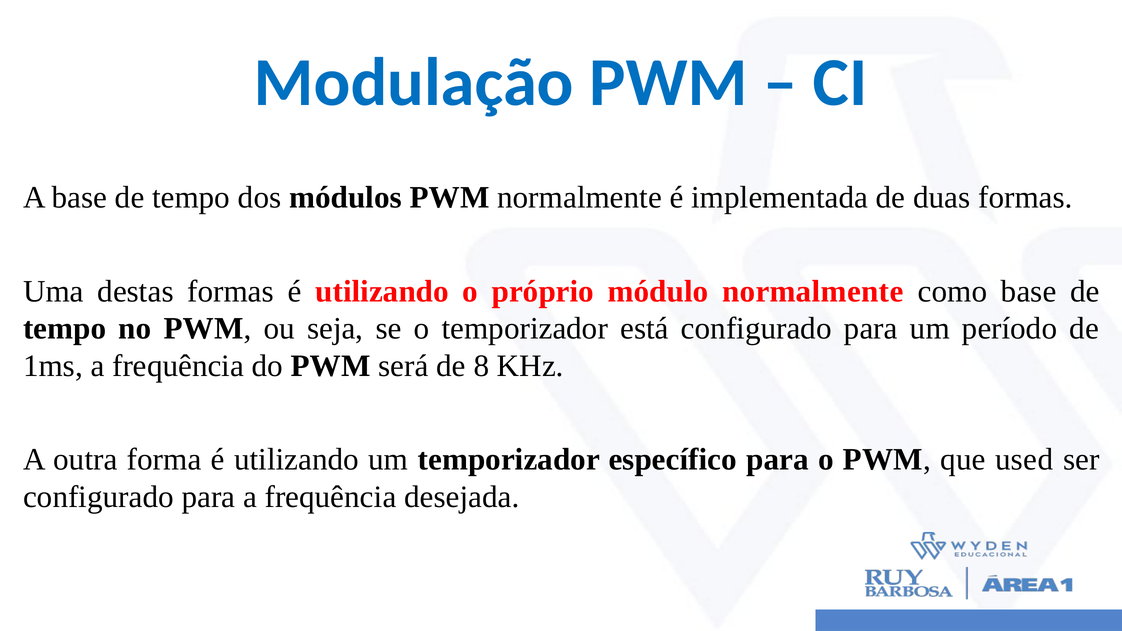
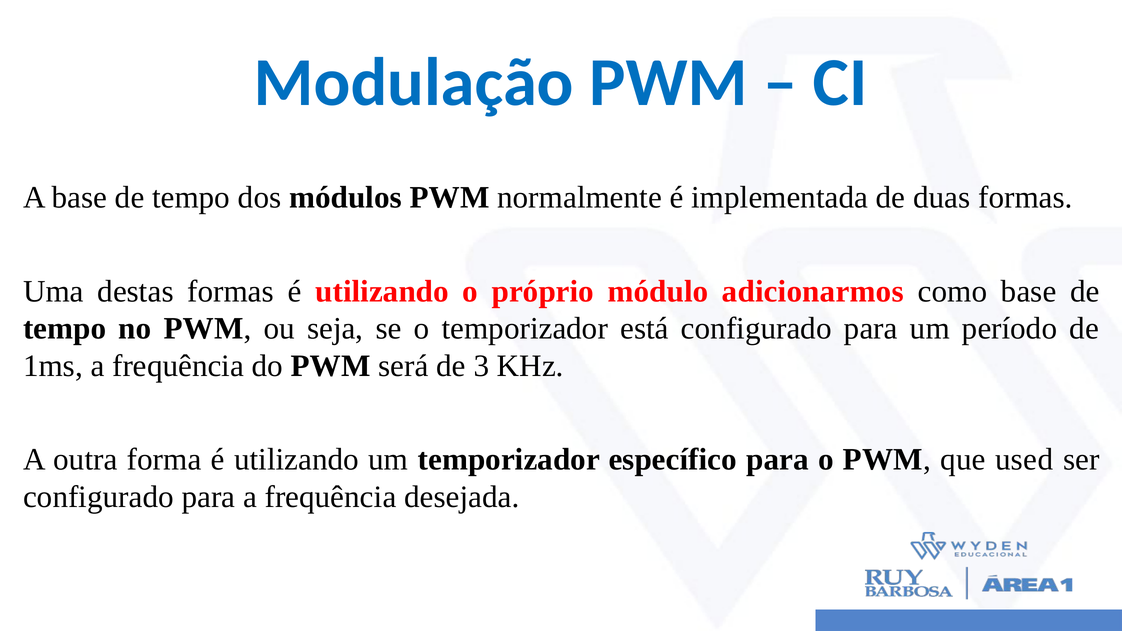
módulo normalmente: normalmente -> adicionarmos (813, 291)
8: 8 -> 3 (481, 366)
